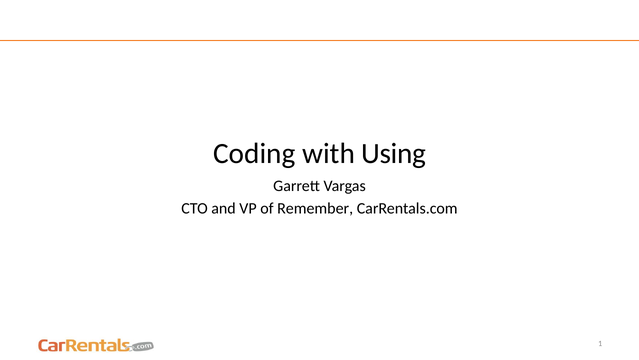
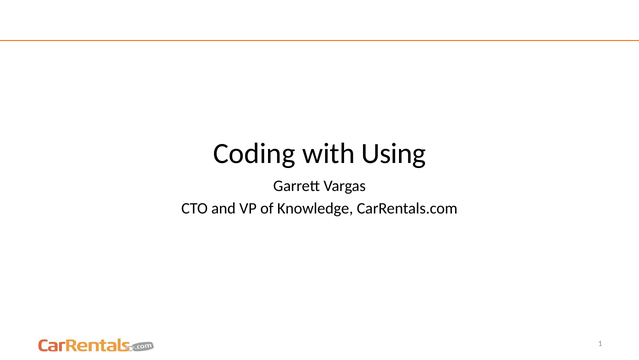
Remember: Remember -> Knowledge (315, 208)
